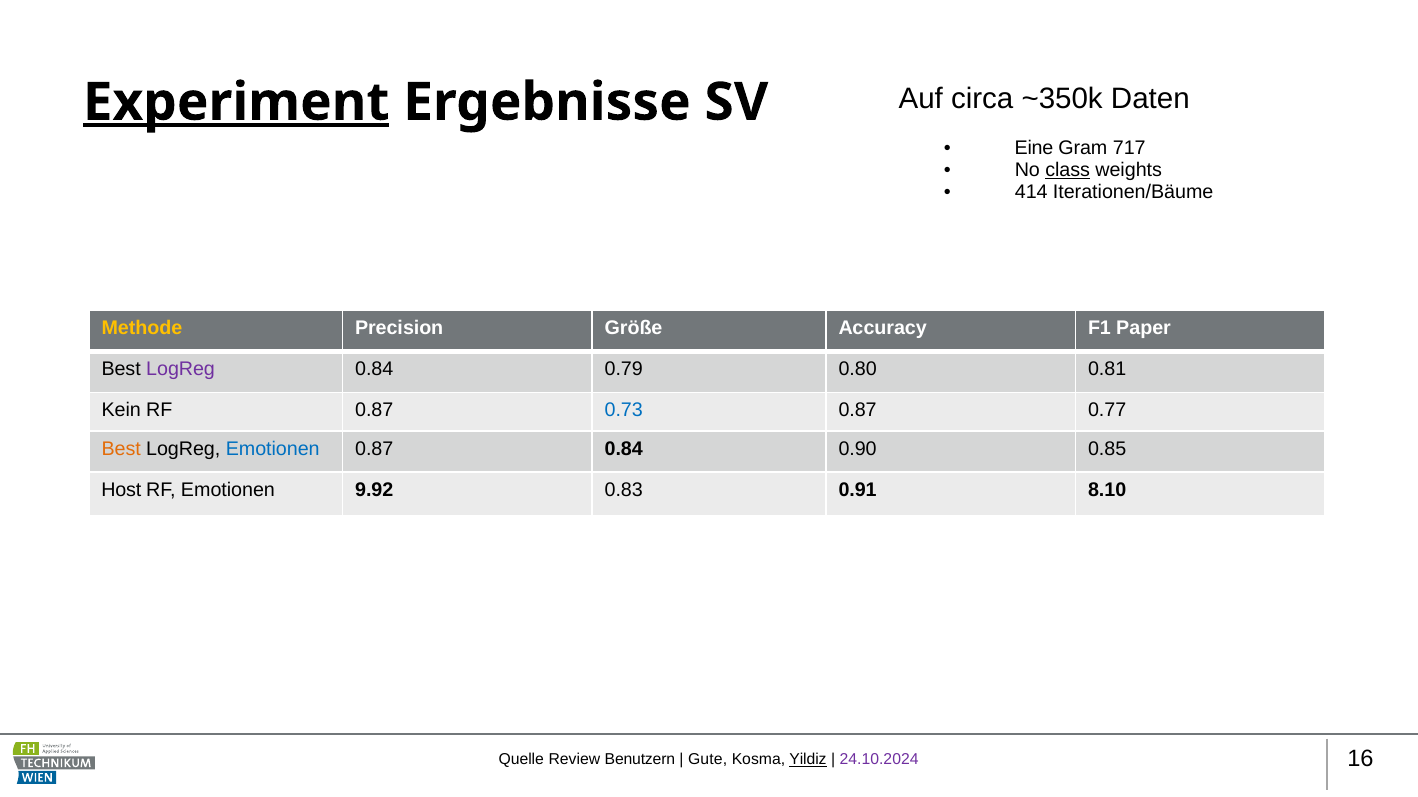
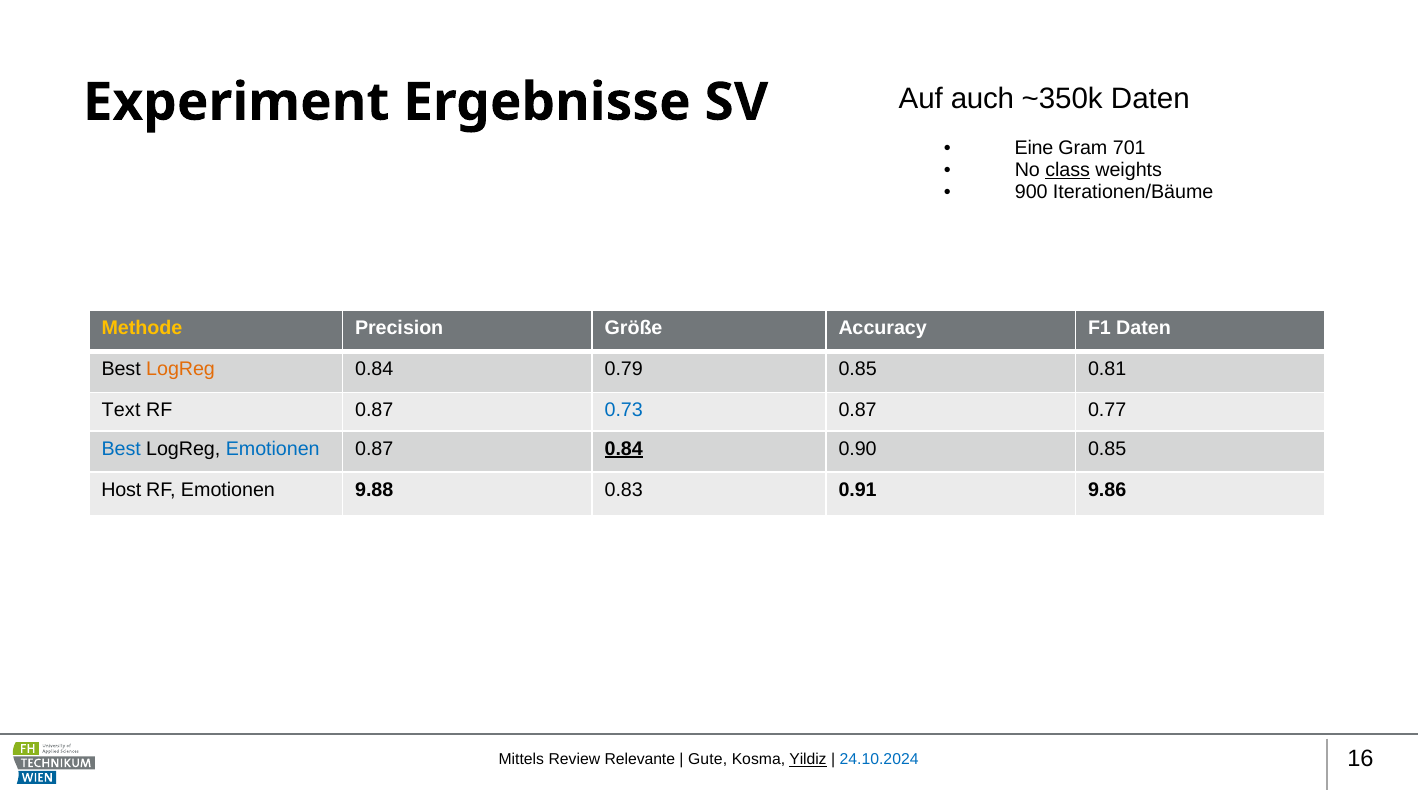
Experiment underline: present -> none (236, 102)
circa: circa -> auch (982, 99)
717: 717 -> 701 (1129, 148)
414: 414 -> 900 (1031, 192)
F1 Paper: Paper -> Daten (1144, 328)
LogReg colour: purple -> orange (181, 369)
0.79 0.80: 0.80 -> 0.85 (858, 369)
Kein: Kein -> Text (121, 411)
Best colour: orange -> blue (121, 449)
0.84 underline: none -> present (624, 449)
9.92: 9.92 -> 9.88 (374, 490)
8.10: 8.10 -> 9.86 (1107, 490)
Quelle: Quelle -> Mittels (521, 760)
Benutzern: Benutzern -> Relevante (640, 760)
24.10.2024 colour: purple -> blue (879, 760)
